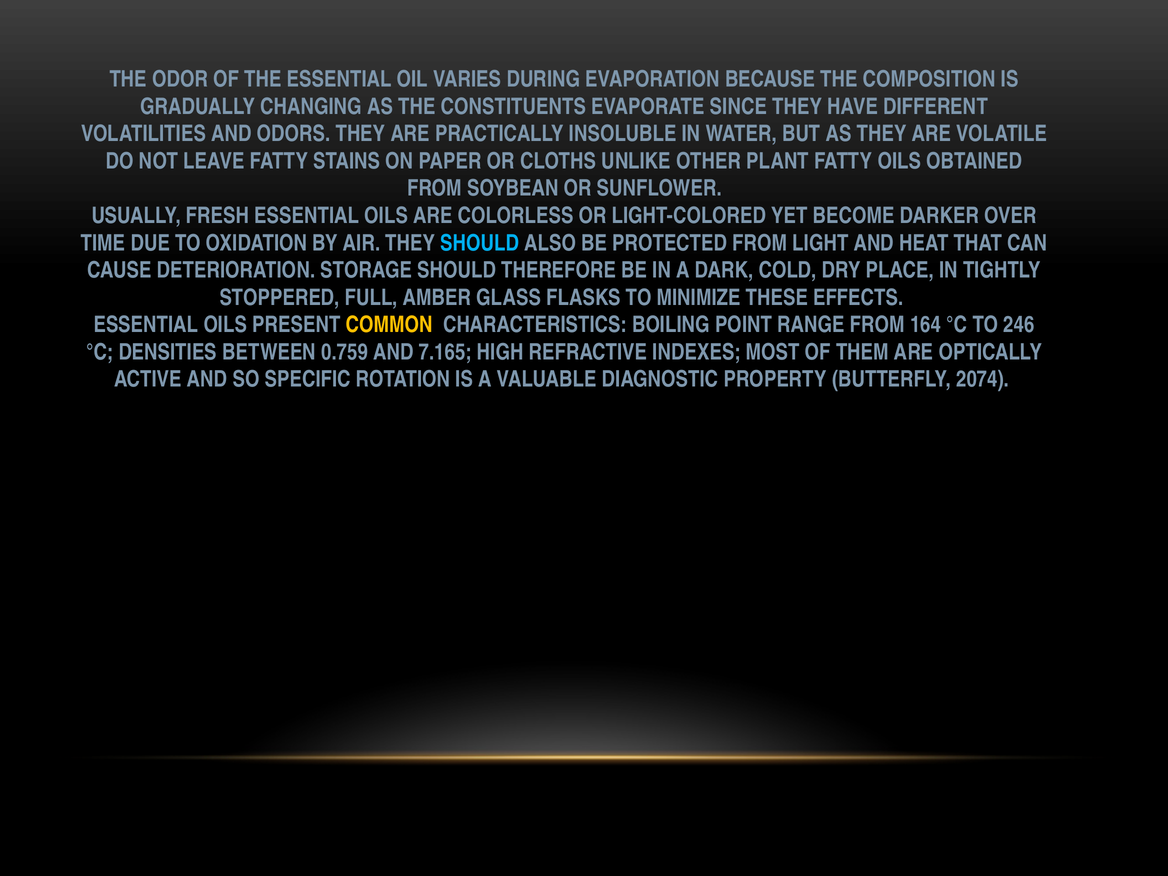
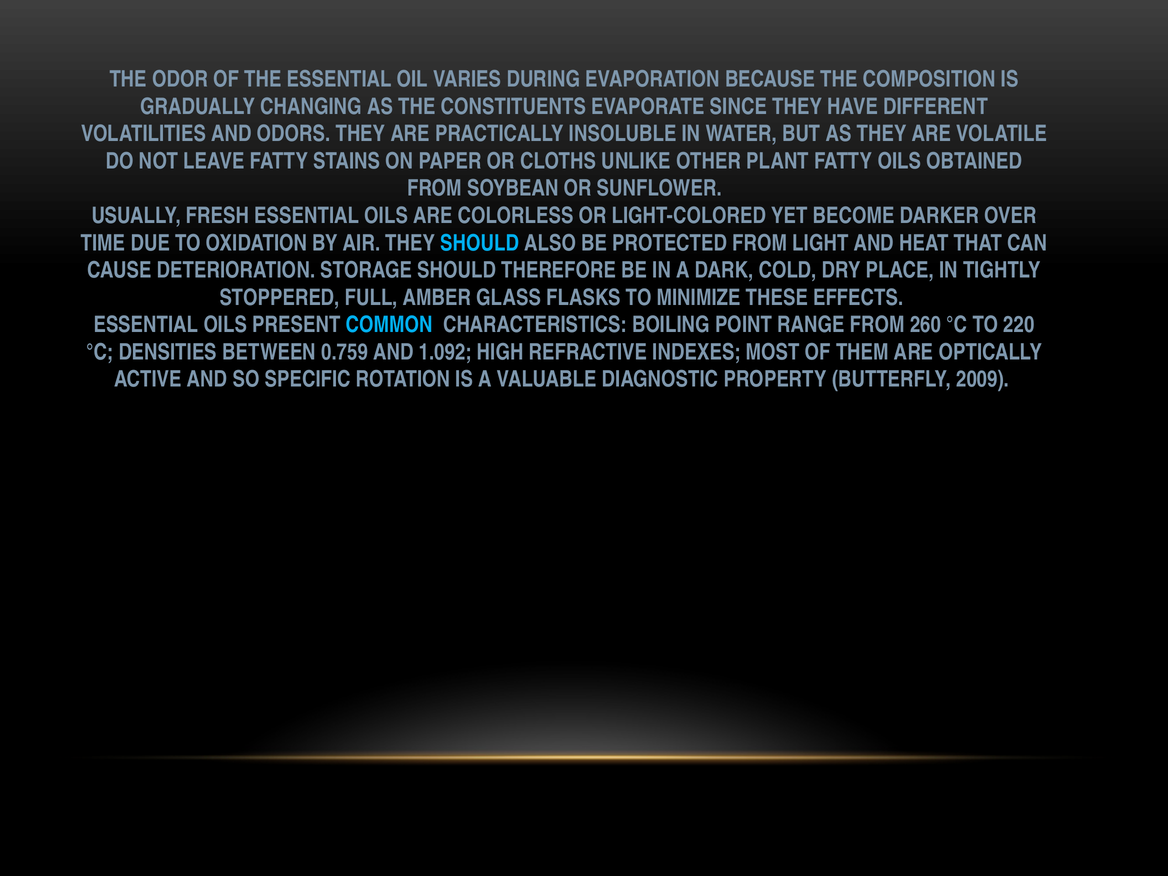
COMMON colour: yellow -> light blue (389, 325)
164: 164 -> 260 (926, 325)
246: 246 -> 220 (1019, 325)
7.165: 7.165 -> 1.092 (445, 352)
2074: 2074 -> 2009 (983, 379)
